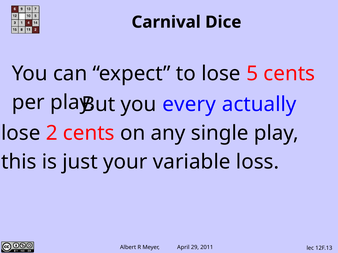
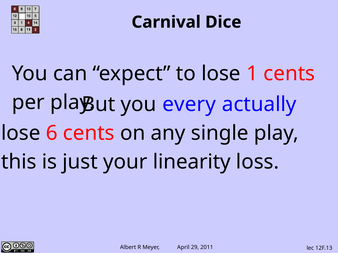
5: 5 -> 1 (252, 74)
2: 2 -> 6 (52, 133)
variable: variable -> linearity (192, 162)
